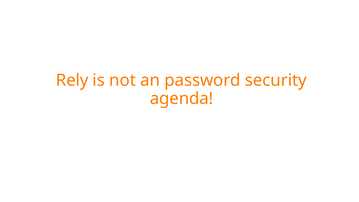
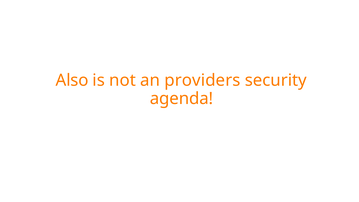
Rely: Rely -> Also (72, 80)
password: password -> providers (202, 80)
